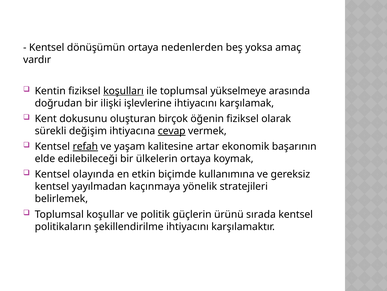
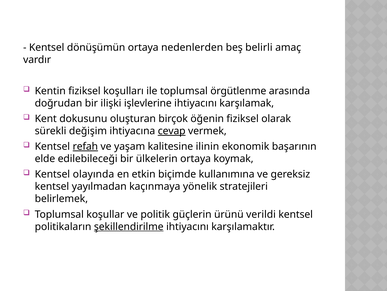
yoksa: yoksa -> belirli (259, 47)
koşulları underline: present -> none (123, 91)
yükselmeye: yükselmeye -> örgütlenme (238, 91)
artar: artar -> ilinin (207, 146)
sırada: sırada -> verildi (261, 214)
şekillendirilme underline: none -> present (129, 226)
